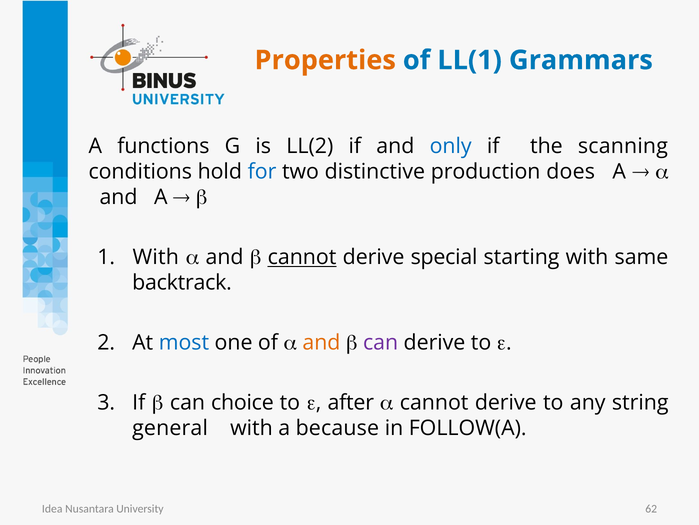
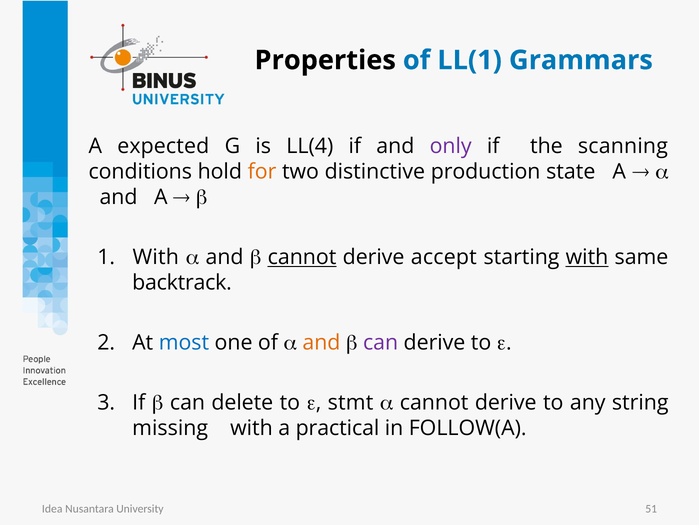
Properties colour: orange -> black (325, 60)
functions: functions -> expected (163, 146)
LL(2: LL(2 -> LL(4 (310, 146)
only colour: blue -> purple (451, 146)
for colour: blue -> orange (262, 172)
does: does -> state (571, 172)
special: special -> accept (444, 257)
with underline: none -> present (587, 257)
choice: choice -> delete (242, 402)
after: after -> stmt (351, 402)
general: general -> missing (170, 427)
because: because -> practical (337, 427)
62: 62 -> 51 (651, 508)
